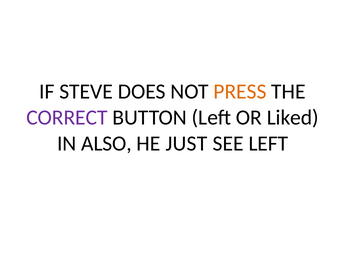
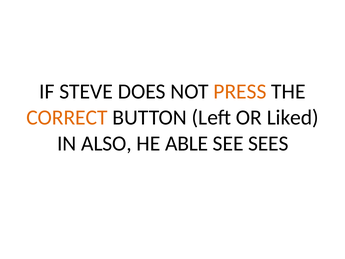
CORRECT colour: purple -> orange (67, 117)
JUST: JUST -> ABLE (187, 143)
SEE LEFT: LEFT -> SEES (268, 143)
